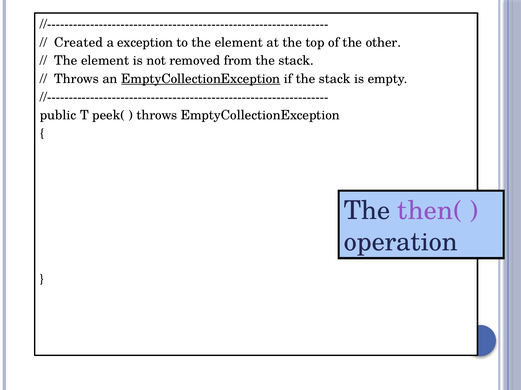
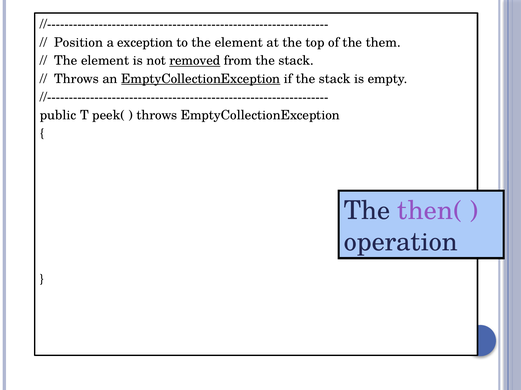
Created: Created -> Position (79, 43)
other: other -> them (383, 43)
removed underline: none -> present (195, 61)
